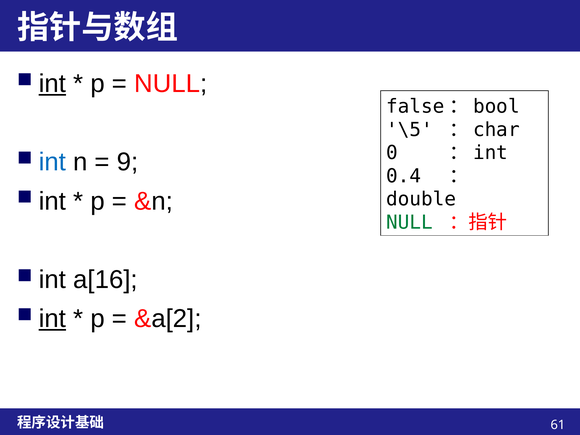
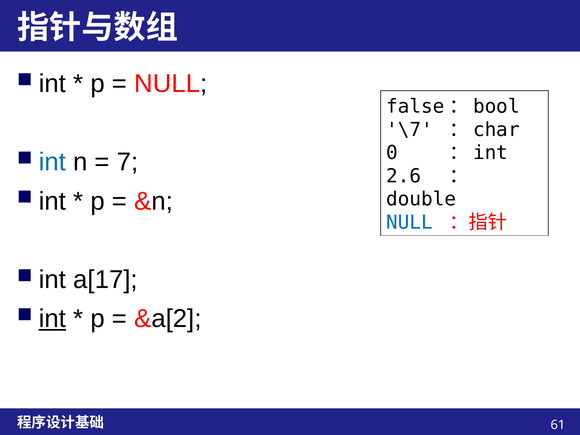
int underline: present -> none (52, 84)
\5: \5 -> \7 (410, 130)
9: 9 -> 7 (128, 162)
0.4: 0.4 -> 2.6 (404, 176)
NULL colour: green -> blue (410, 222)
a[16: a[16 -> a[17 (105, 280)
